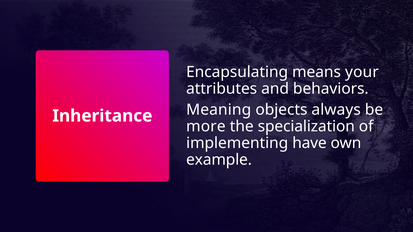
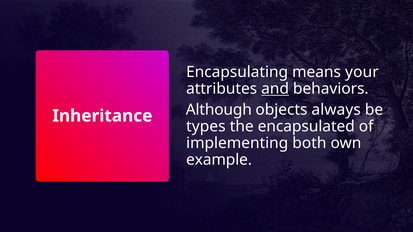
and underline: none -> present (275, 89)
Meaning: Meaning -> Although (219, 110)
more: more -> types (206, 127)
specialization: specialization -> encapsulated (306, 127)
have: have -> both (309, 143)
